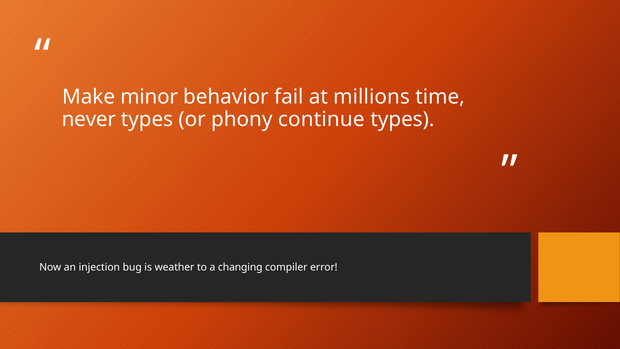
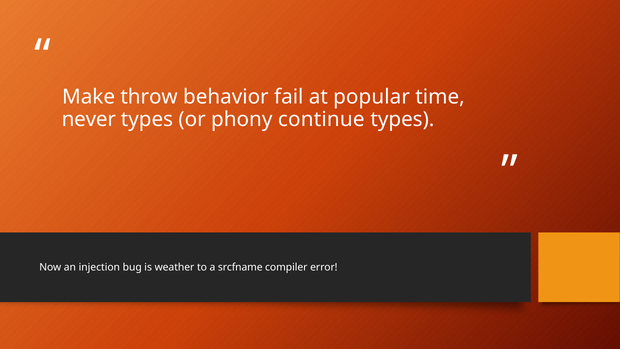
minor: minor -> throw (149, 97)
millions: millions -> popular (372, 97)
changing: changing -> srcfname (240, 267)
